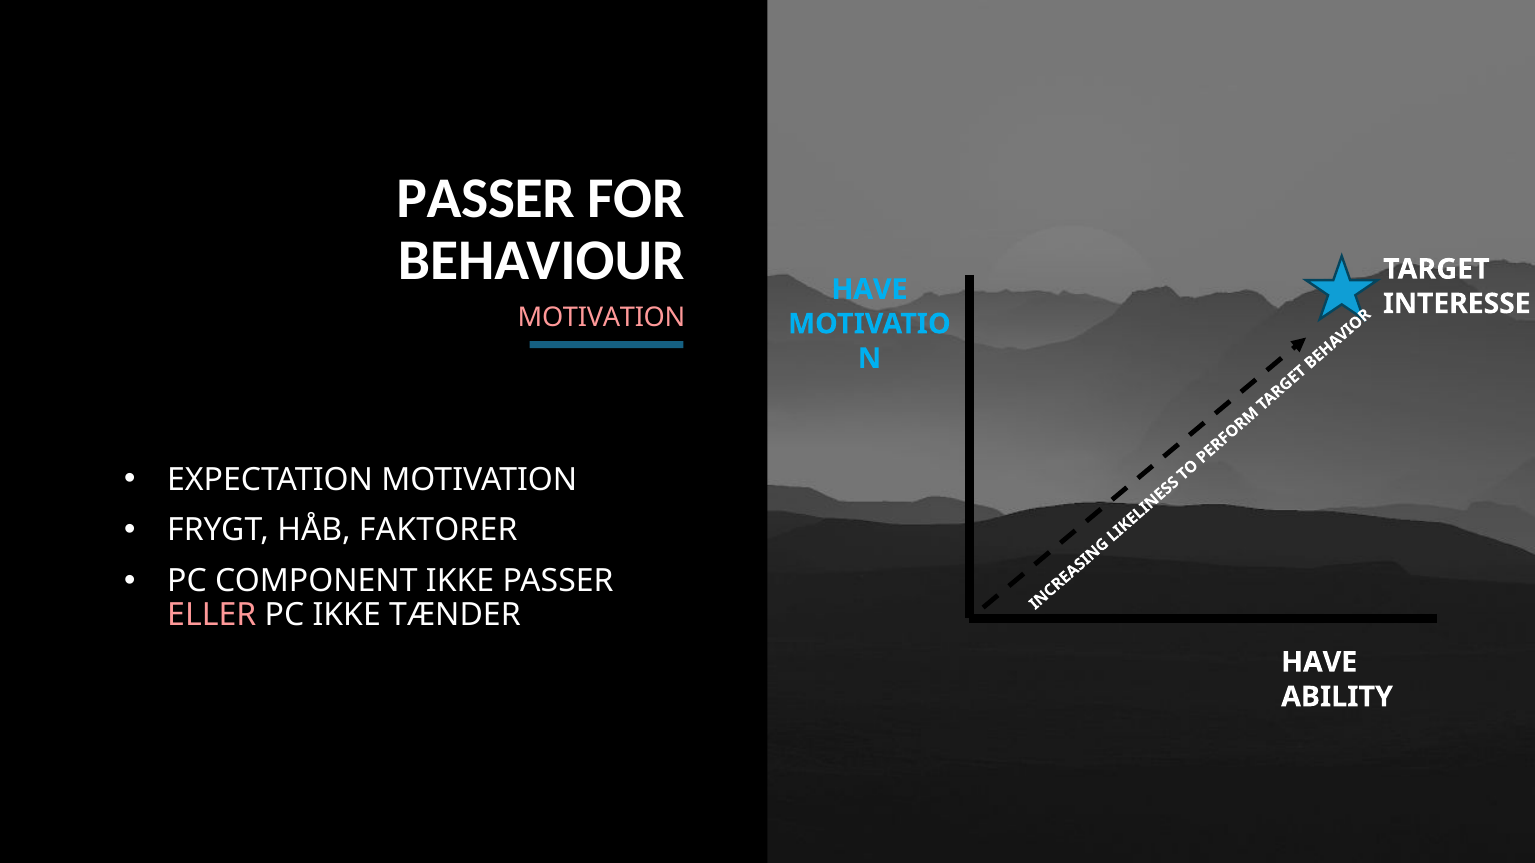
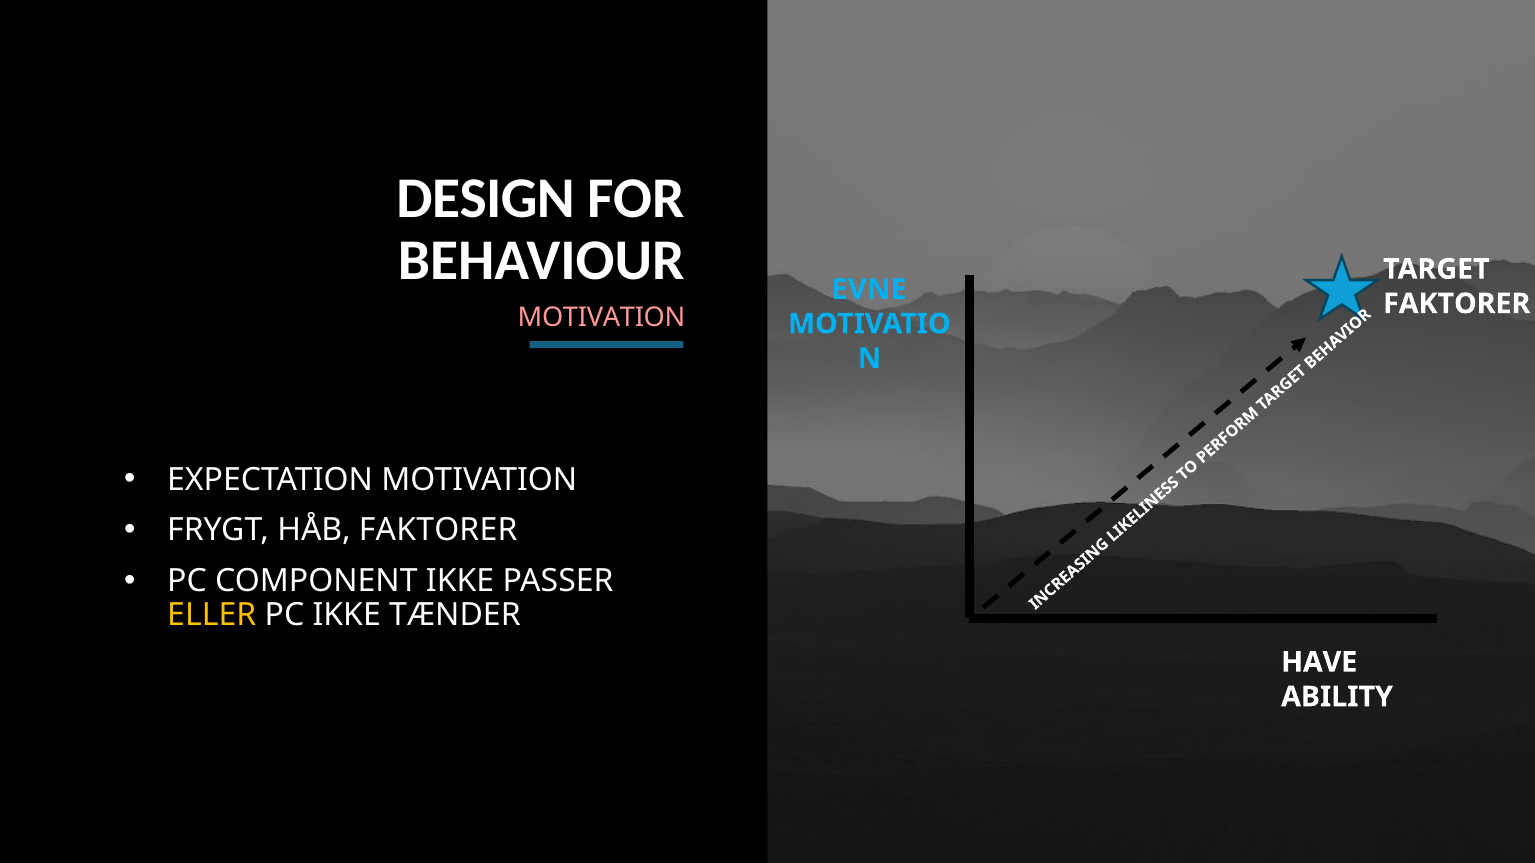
PASSER: PASSER -> DESIGN (486, 198)
HAVE: HAVE -> EVNE (869, 290)
INTERESSE: INTERESSE -> FAKTORER (1457, 304)
ELLER colour: pink -> yellow (212, 615)
